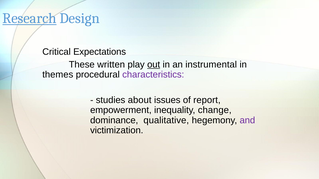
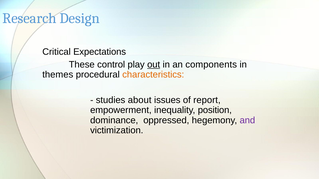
Research underline: present -> none (29, 18)
written: written -> control (111, 65)
instrumental: instrumental -> components (211, 65)
characteristics colour: purple -> orange (153, 75)
change: change -> position (215, 110)
qualitative: qualitative -> oppressed (166, 120)
